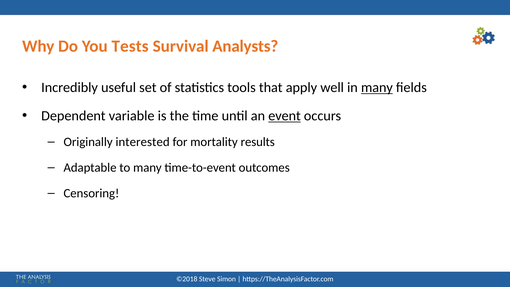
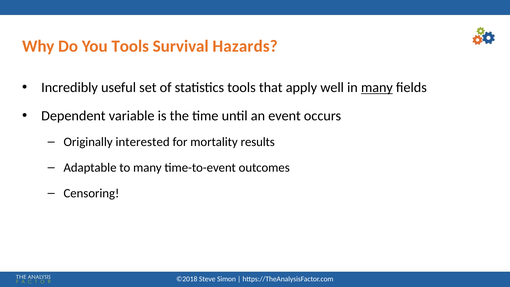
You Tests: Tests -> Tools (130, 46)
Analysts: Analysts -> Hazards (245, 46)
event underline: present -> none (285, 116)
